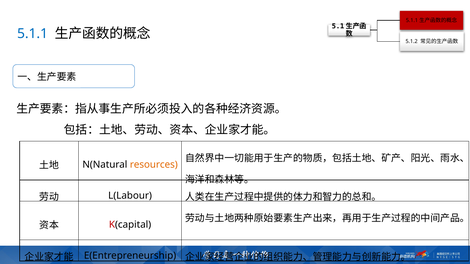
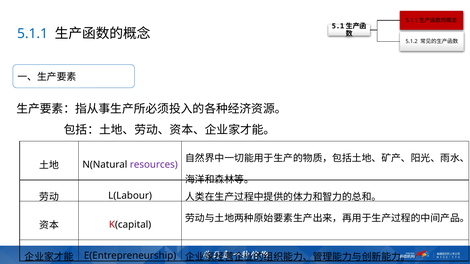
resources colour: orange -> purple (154, 165)
